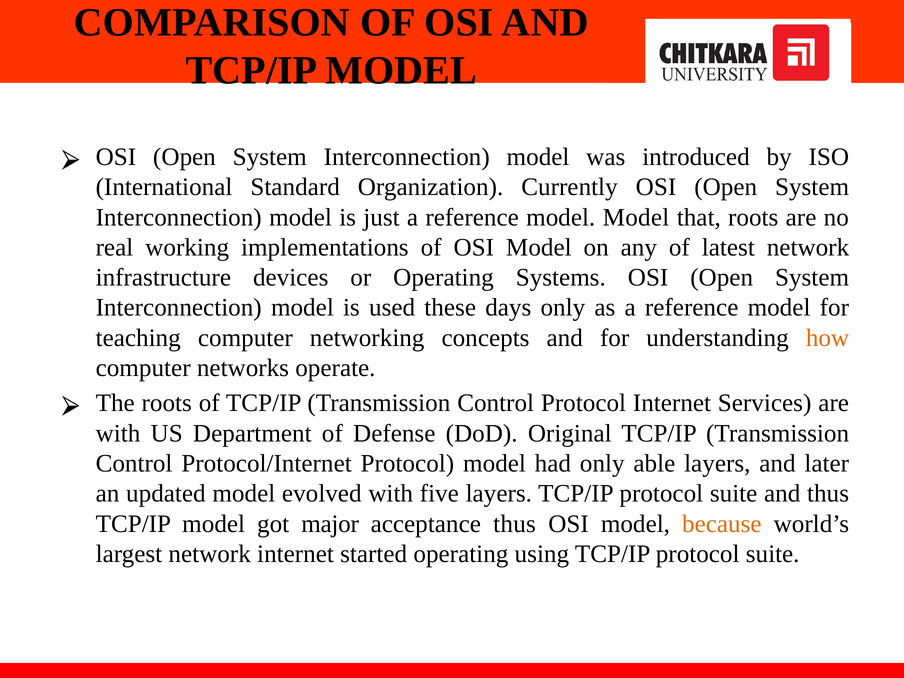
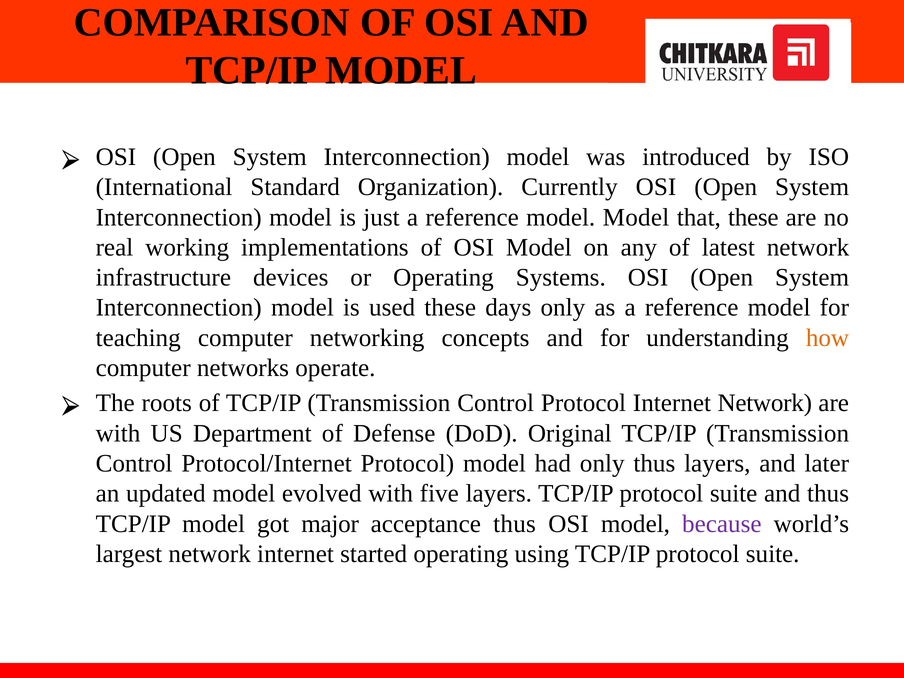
that roots: roots -> these (753, 217)
Internet Services: Services -> Network (765, 403)
only able: able -> thus (654, 463)
because colour: orange -> purple (722, 524)
